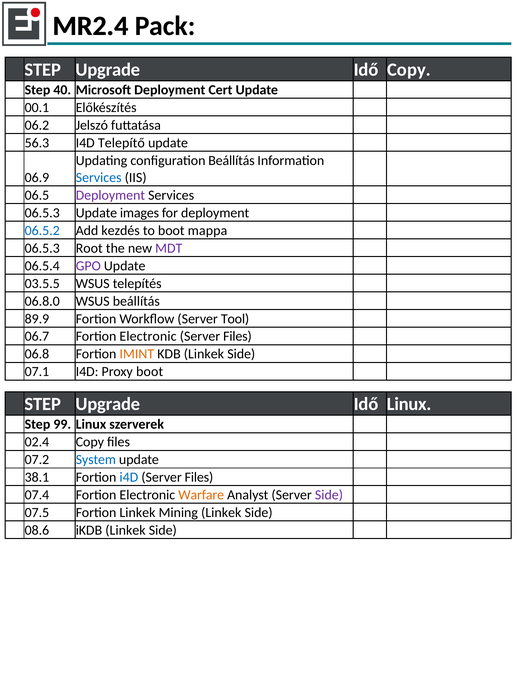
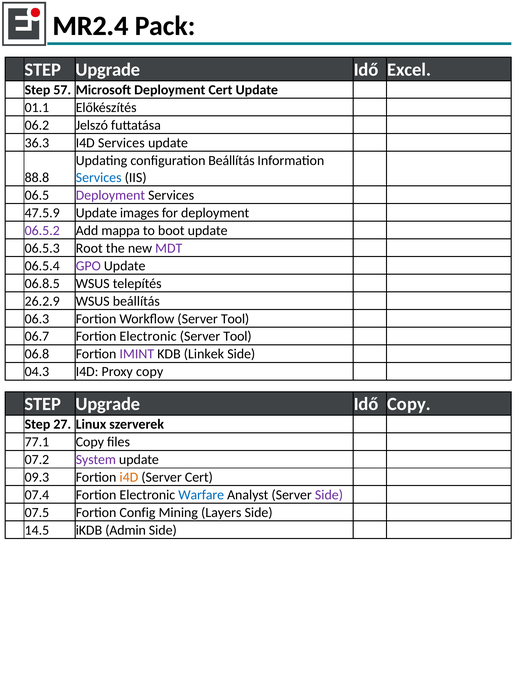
Idő Copy: Copy -> Excel (409, 69)
40: 40 -> 57 (62, 90)
00.1: 00.1 -> 01.1 (37, 107)
56.3: 56.3 -> 36.3 (37, 143)
I4D Telepítő: Telepítő -> Services (121, 143)
06.9: 06.9 -> 88.8 (37, 177)
06.5.3: 06.5.3 -> 47.5.9 (42, 213)
06.5.2 colour: blue -> purple (42, 230)
kezdés: kezdés -> mappa (121, 230)
boot mappa: mappa -> update (208, 230)
03.5.5: 03.5.5 -> 06.8.5 (42, 283)
06.8.0: 06.8.0 -> 26.2.9 (42, 301)
89.9: 89.9 -> 06.3 (37, 318)
Files: Files -> Tool (237, 336)
IMINT colour: orange -> purple (137, 354)
07.1: 07.1 -> 04.3 (37, 371)
Proxy boot: boot -> copy (150, 371)
Idő Linux: Linux -> Copy (409, 403)
99: 99 -> 27 (62, 424)
02.4: 02.4 -> 77.1 (37, 441)
System colour: blue -> purple (96, 459)
38.1: 38.1 -> 09.3 (37, 477)
i4D colour: blue -> orange (129, 477)
Files: Files -> Cert (199, 477)
Warfare colour: orange -> blue (201, 494)
Fortion Linkek: Linkek -> Config (137, 512)
Mining Linkek: Linkek -> Layers (221, 512)
08.6: 08.6 -> 14.5 (37, 530)
iKDB Linkek: Linkek -> Admin (126, 530)
